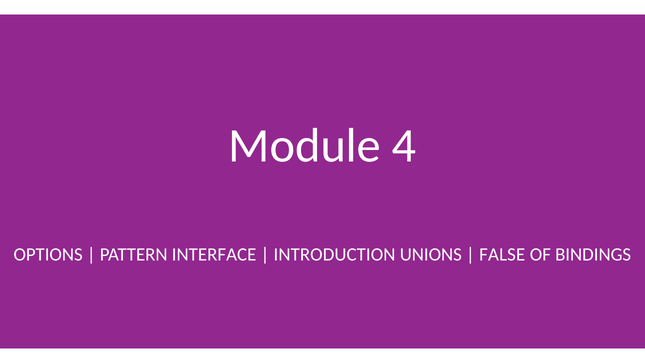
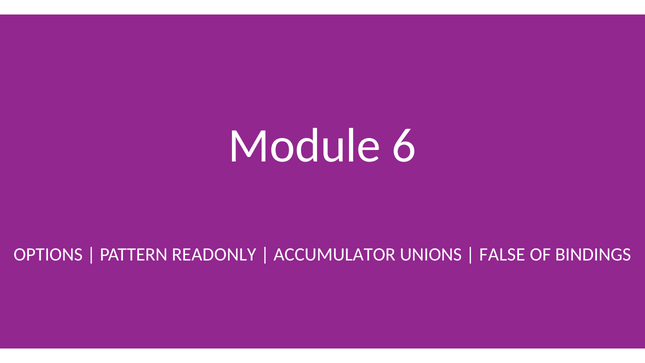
4: 4 -> 6 (404, 146)
INTERFACE: INTERFACE -> READONLY (214, 254)
INTRODUCTION: INTRODUCTION -> ACCUMULATOR (335, 254)
